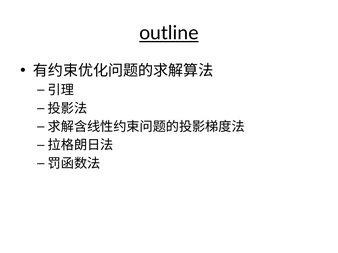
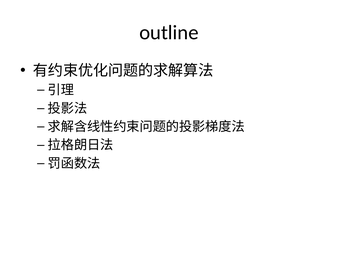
outline underline: present -> none (169, 33)
